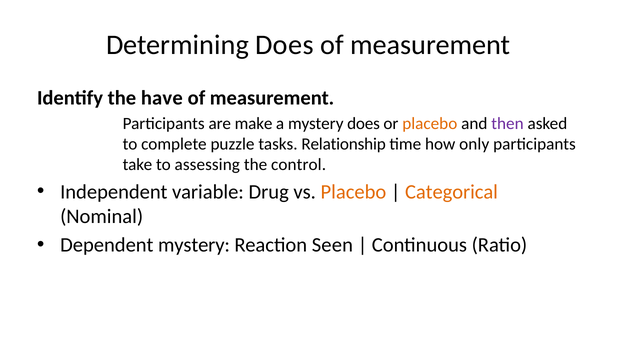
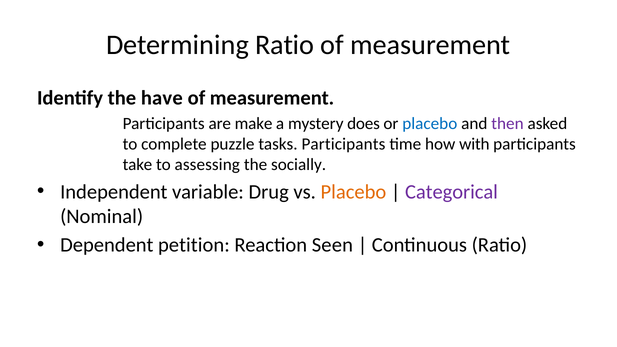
Determining Does: Does -> Ratio (285, 45)
placebo colour: orange -> blue (430, 124)
tasks Relationship: Relationship -> Participants (343, 144)
only: only -> with (474, 144)
control: control -> socially (299, 165)
Categorical colour: orange -> purple (451, 192)
Dependent mystery: mystery -> petition (194, 245)
